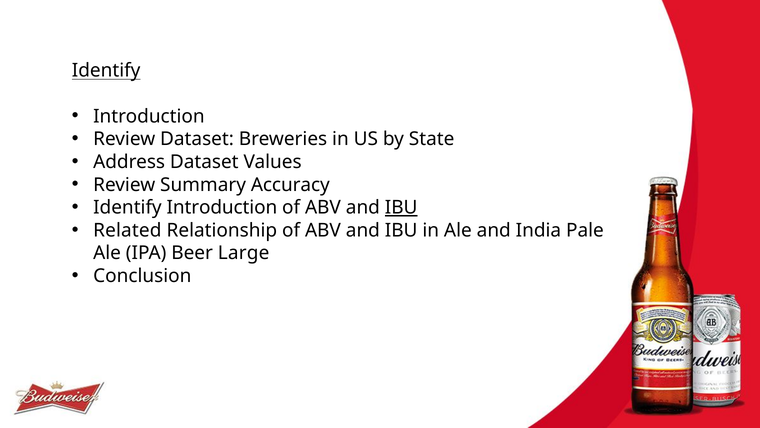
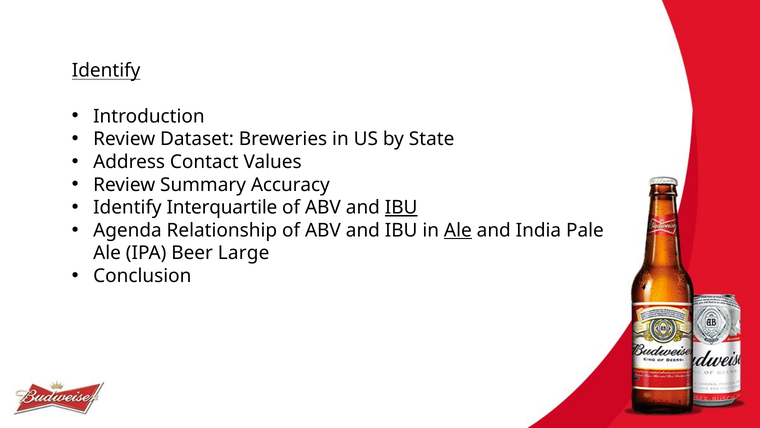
Address Dataset: Dataset -> Contact (204, 162)
Identify Introduction: Introduction -> Interquartile (222, 207)
Related: Related -> Agenda (127, 230)
Ale underline: none -> present (458, 230)
